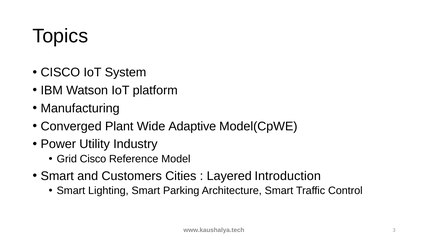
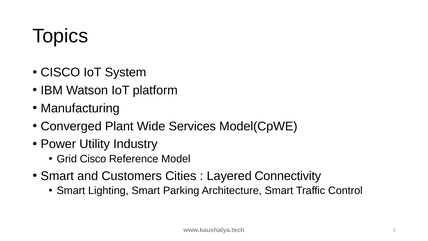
Adaptive: Adaptive -> Services (192, 126)
Introduction: Introduction -> Connectivity (288, 176)
